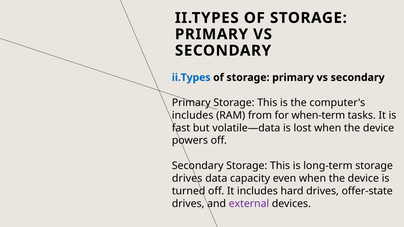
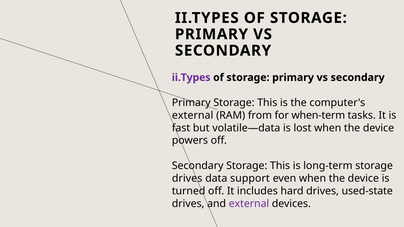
ii.Types colour: blue -> purple (191, 78)
includes: includes -> external (193, 115)
capacity: capacity -> support (250, 179)
offer-state: offer-state -> used-state (367, 191)
